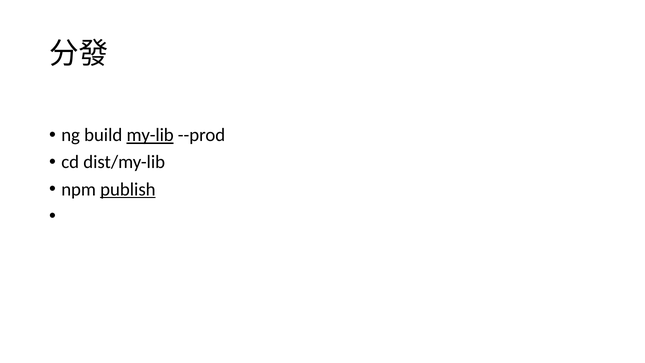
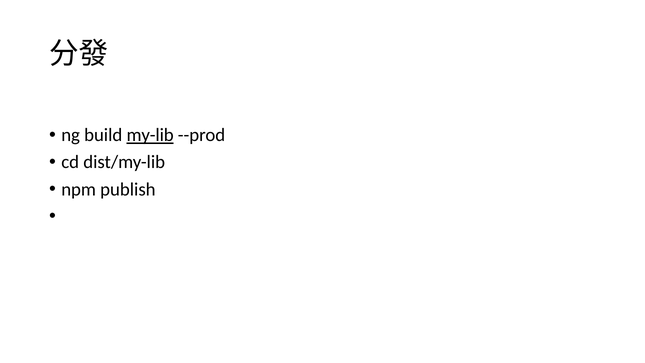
publish underline: present -> none (128, 189)
